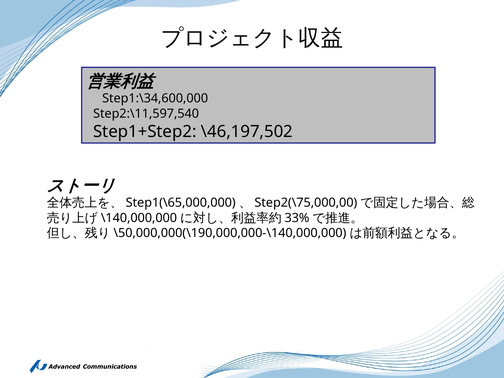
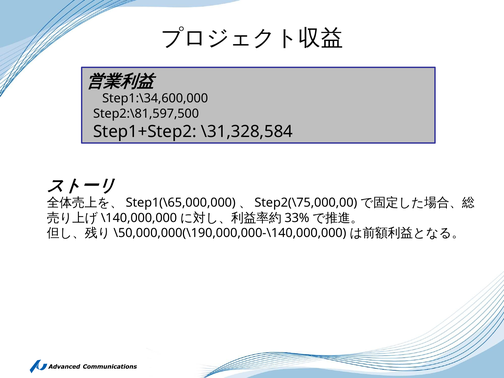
Step2:\11,597,540: Step2:\11,597,540 -> Step2:\81,597,500 (146, 114)
\46,197,502: \46,197,502 -> \31,328,584 (247, 132)
